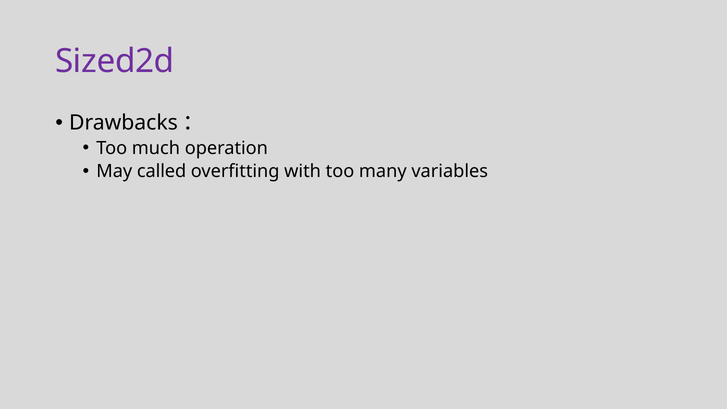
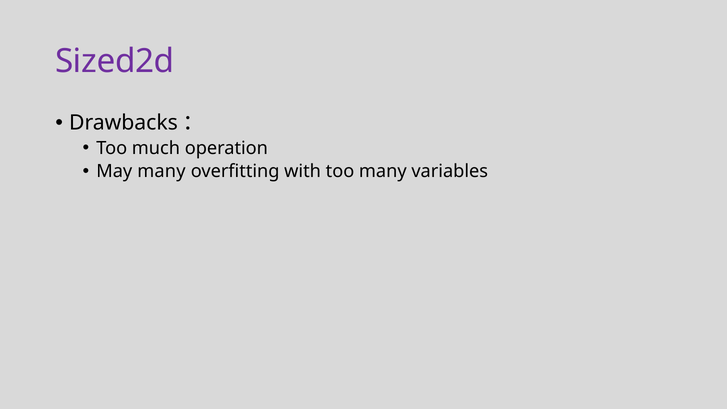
May called: called -> many (161, 171)
